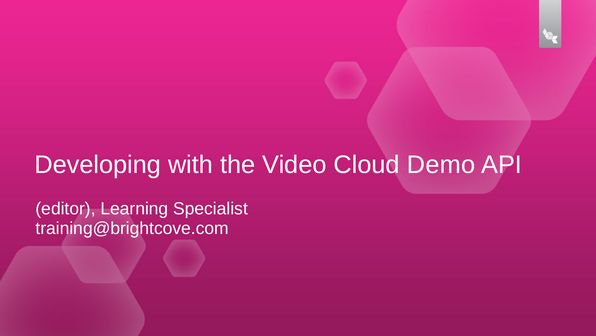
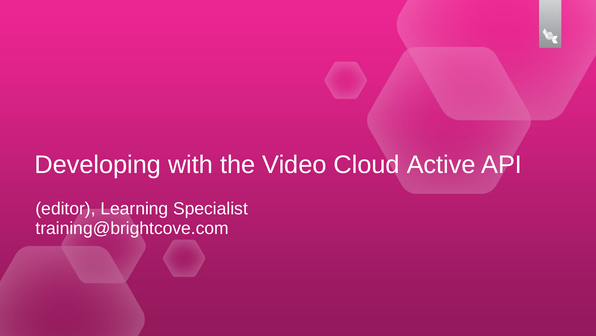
Demo: Demo -> Active (441, 164)
